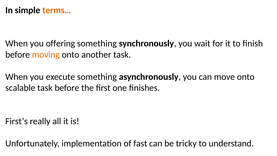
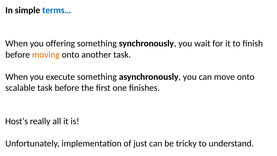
terms… colour: orange -> blue (57, 10)
First’s: First’s -> Host’s (17, 121)
fast: fast -> just (140, 143)
